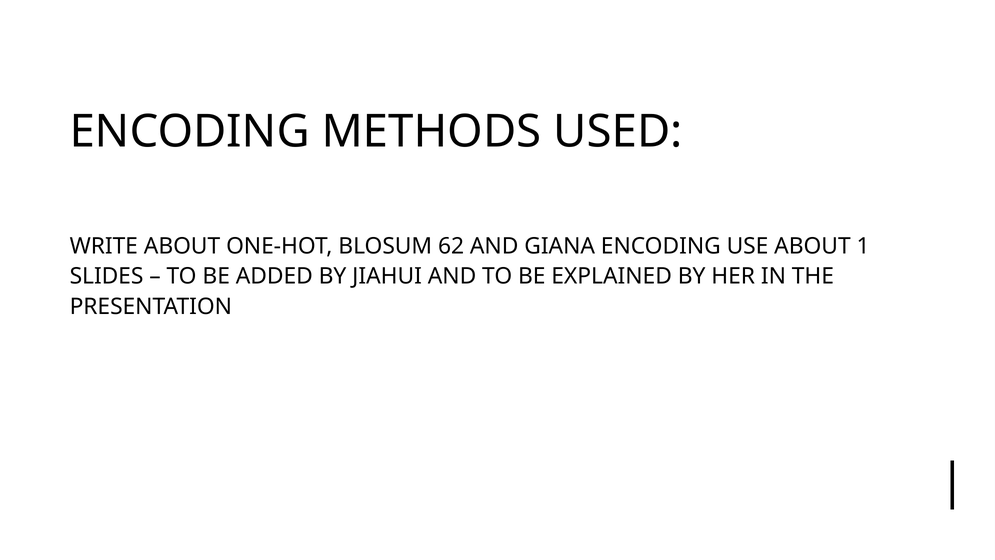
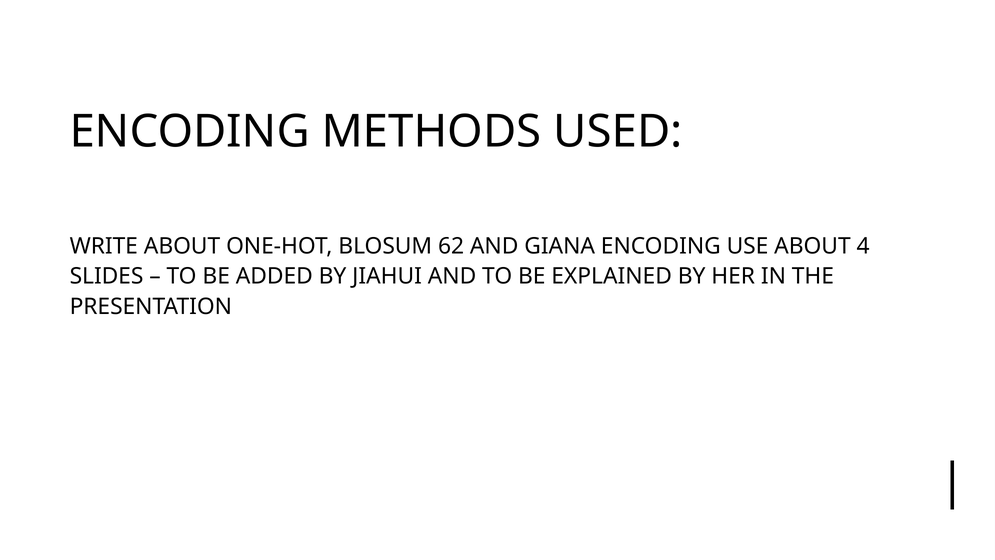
1: 1 -> 4 (863, 246)
